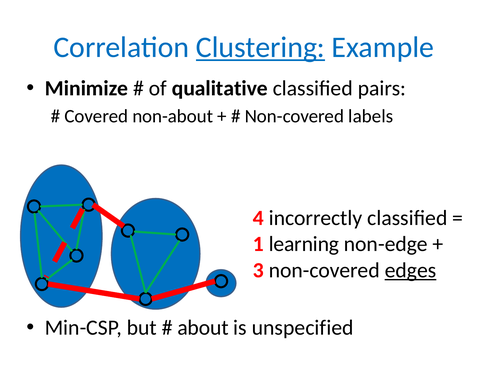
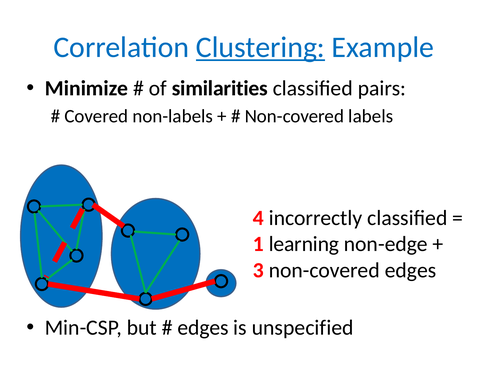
qualitative: qualitative -> similarities (220, 88)
non-about: non-about -> non-labels (173, 116)
edges underline: present -> none (410, 270)
about: about -> edges (203, 328)
